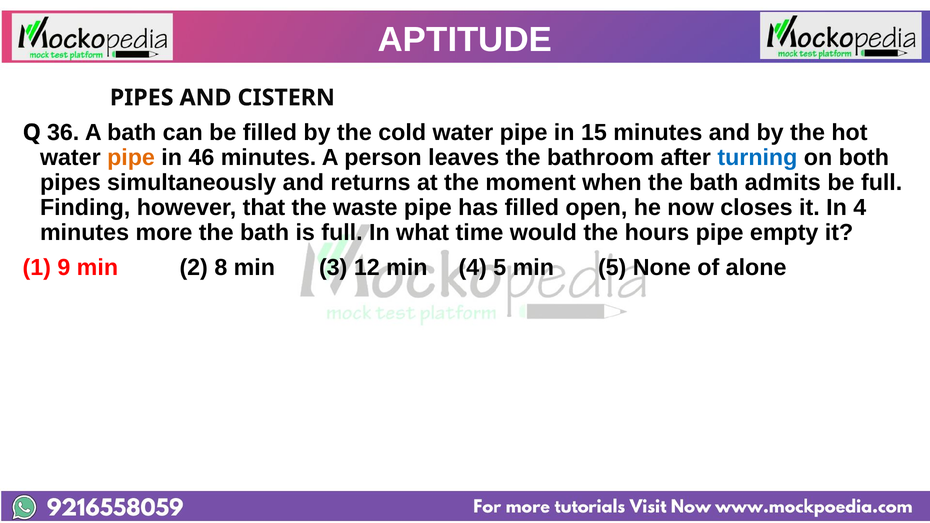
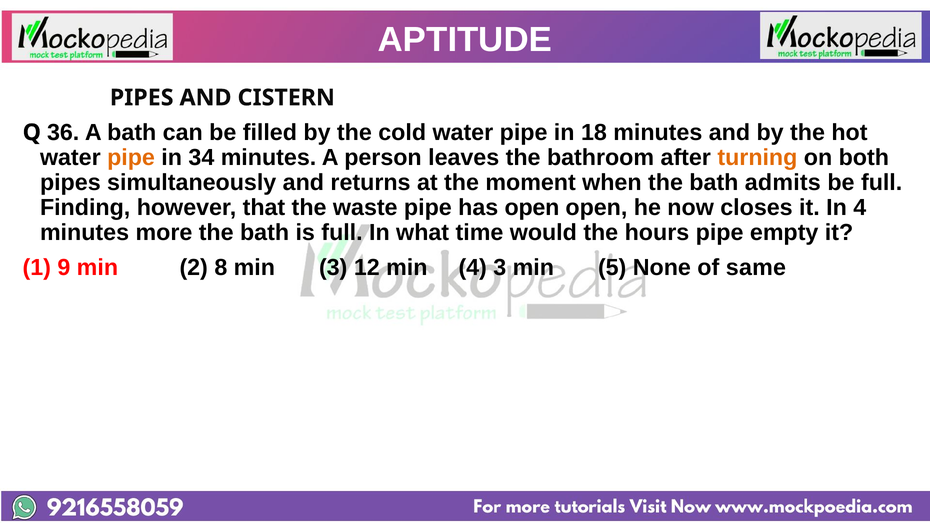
15: 15 -> 18 (594, 132)
46: 46 -> 34 (201, 158)
turning colour: blue -> orange (757, 158)
has filled: filled -> open (532, 208)
4 5: 5 -> 3 (500, 268)
alone: alone -> same (756, 268)
